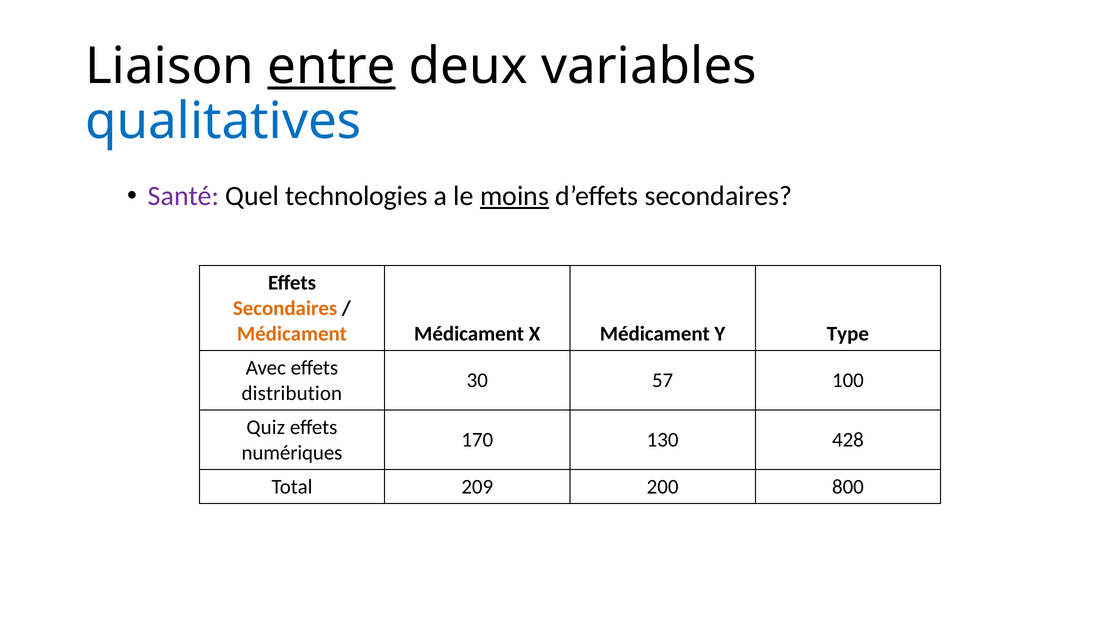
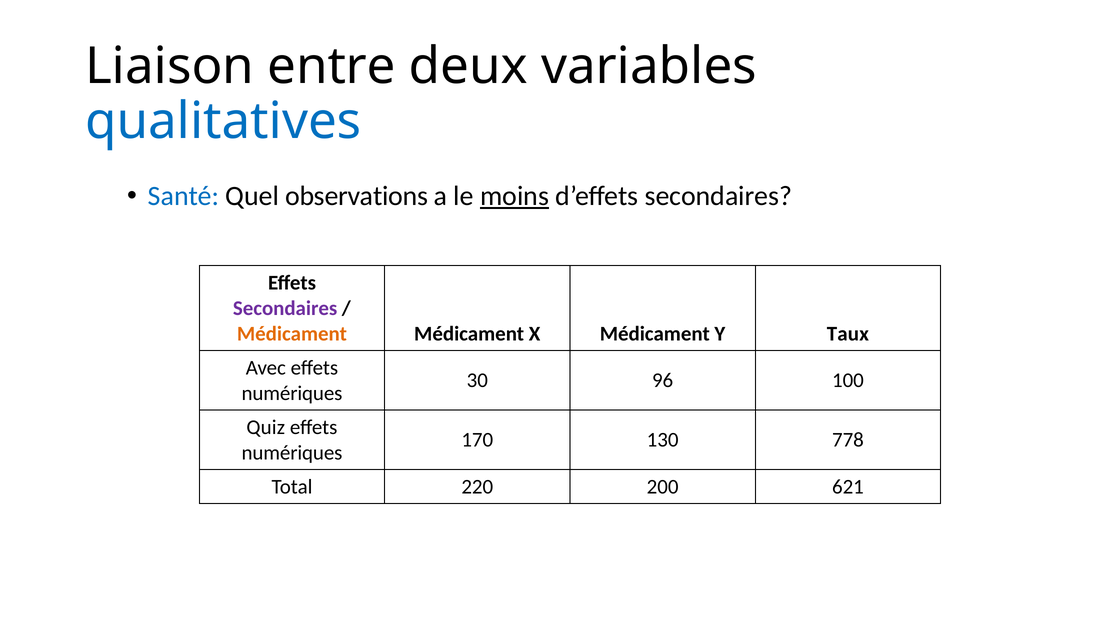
entre underline: present -> none (332, 66)
Santé colour: purple -> blue (184, 196)
technologies: technologies -> observations (357, 196)
Secondaires colour: orange -> purple (285, 308)
Type: Type -> Taux (848, 334)
57: 57 -> 96 (663, 381)
distribution: distribution -> numériques (292, 393)
428: 428 -> 778 (848, 440)
209: 209 -> 220 (477, 487)
800: 800 -> 621 (848, 487)
